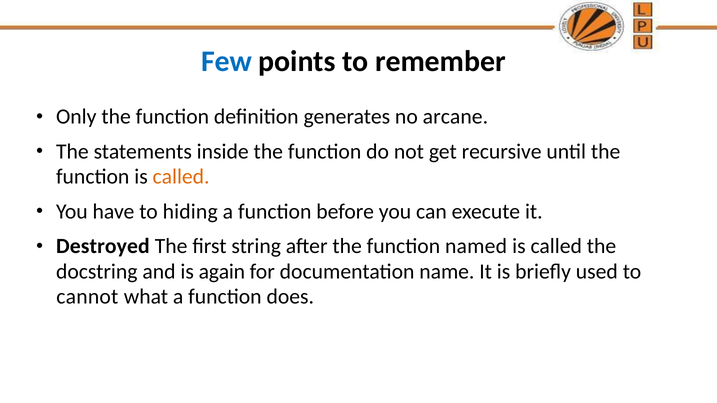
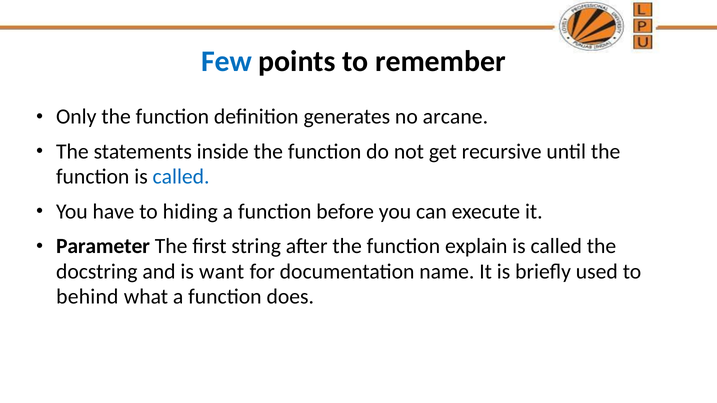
called colour: orange -> blue (181, 177)
Destroyed: Destroyed -> Parameter (103, 246)
named: named -> explain (476, 246)
again: again -> want (222, 272)
cannot: cannot -> behind (87, 297)
